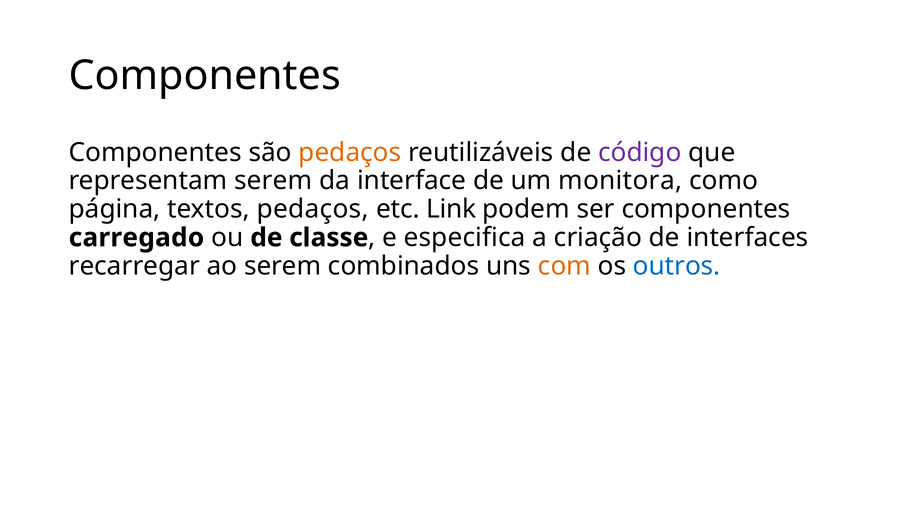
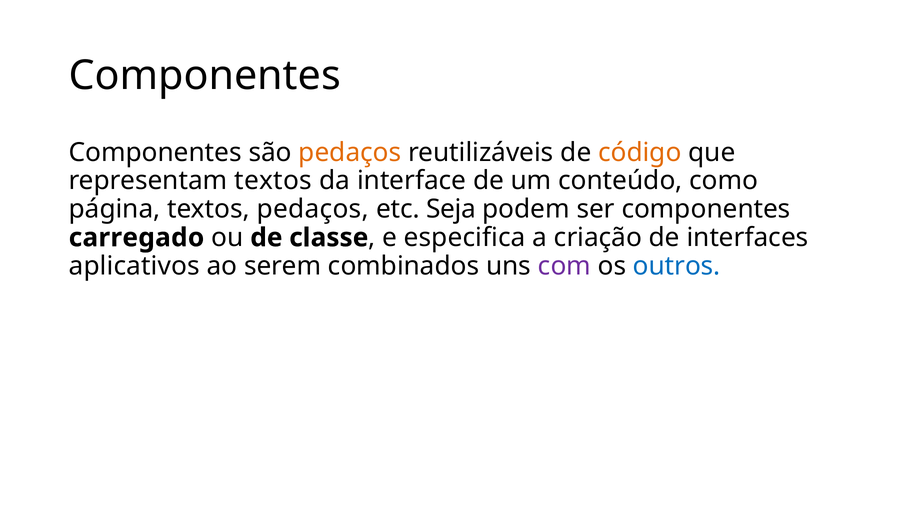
código colour: purple -> orange (640, 152)
representam serem: serem -> textos (273, 181)
monitora: monitora -> conteúdo (620, 181)
Link: Link -> Seja (451, 209)
recarregar: recarregar -> aplicativos (134, 266)
com colour: orange -> purple (564, 266)
